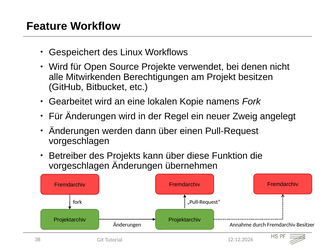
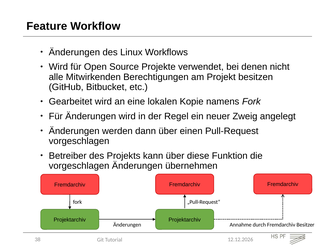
Gespeichert: Gespeichert -> Änderungen (74, 52)
